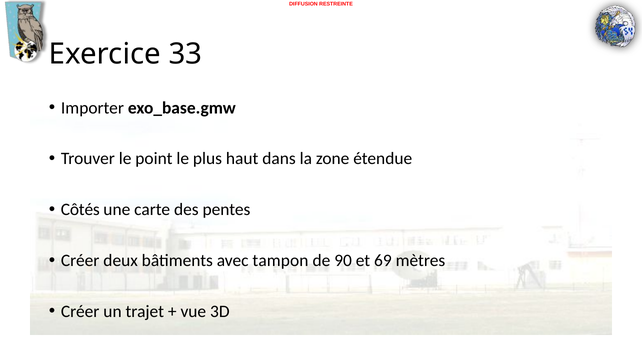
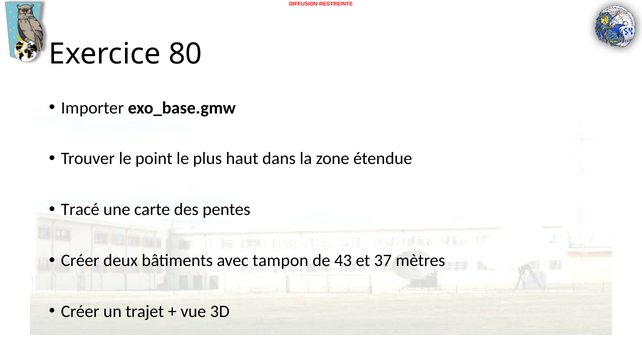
33: 33 -> 80 (185, 54)
Côtés: Côtés -> Tracé (80, 210)
90: 90 -> 43 (343, 261)
69: 69 -> 37 (383, 261)
